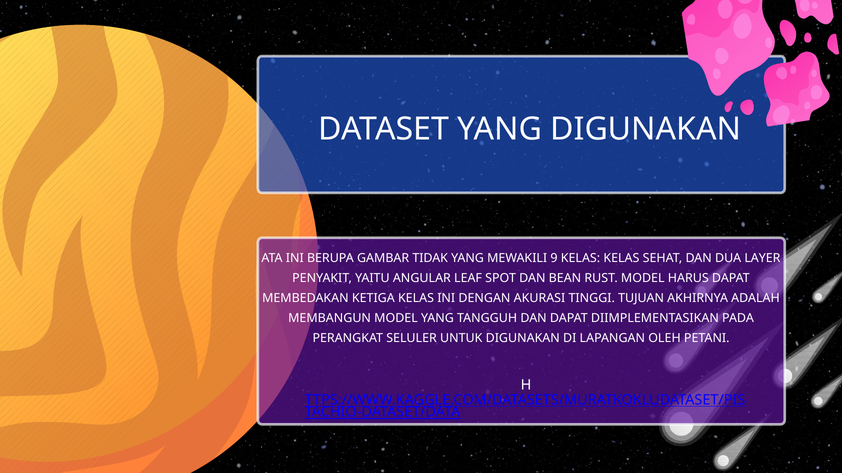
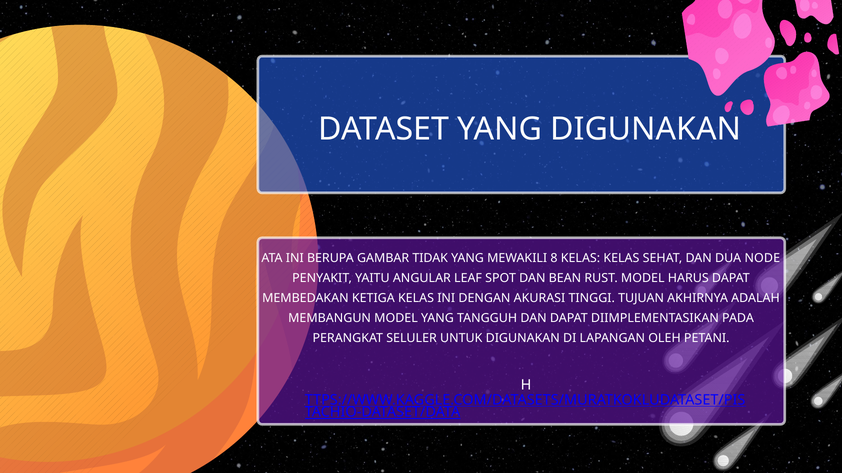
9: 9 -> 8 (554, 259)
LAYER: LAYER -> NODE (762, 259)
